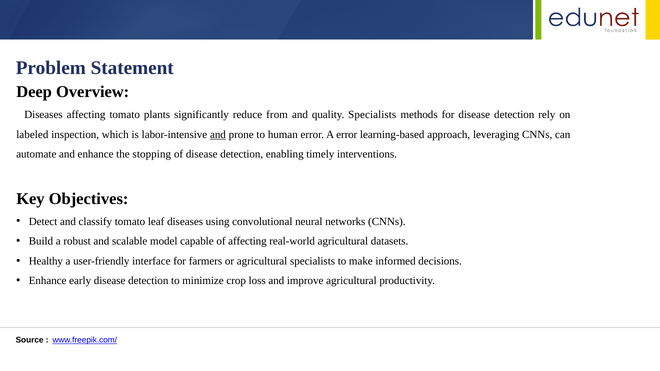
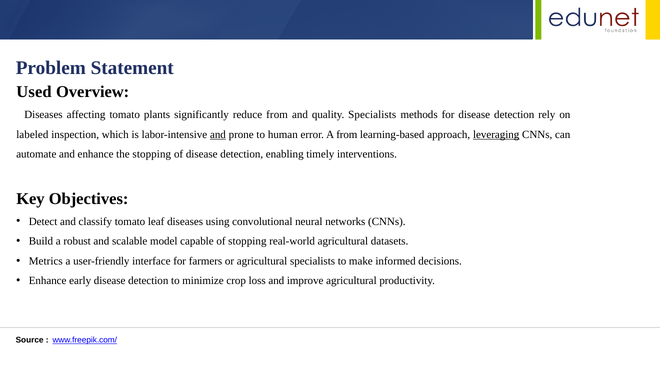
Deep: Deep -> Used (34, 92)
A error: error -> from (347, 135)
leveraging underline: none -> present (496, 135)
of affecting: affecting -> stopping (247, 241)
Healthy: Healthy -> Metrics (46, 261)
